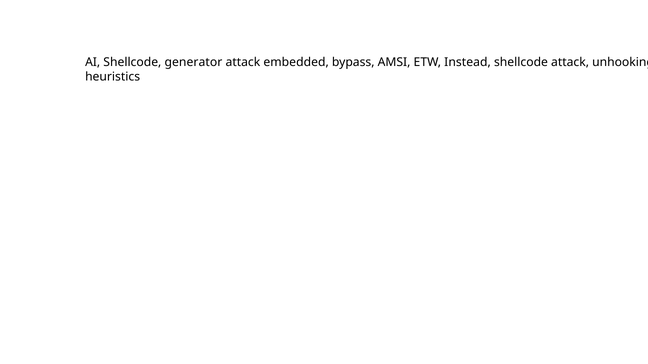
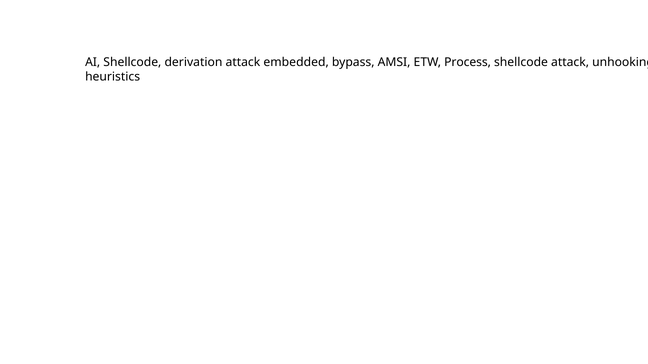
generator: generator -> derivation (193, 62)
Instead: Instead -> Process (468, 62)
